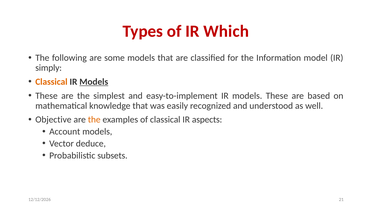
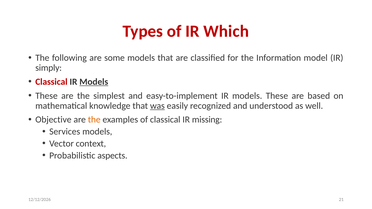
Classical colour: orange -> red (51, 82)
was underline: none -> present (157, 106)
aspects: aspects -> missing (207, 120)
Account: Account -> Services (65, 132)
deduce: deduce -> context (91, 144)
subsets: subsets -> aspects (112, 156)
